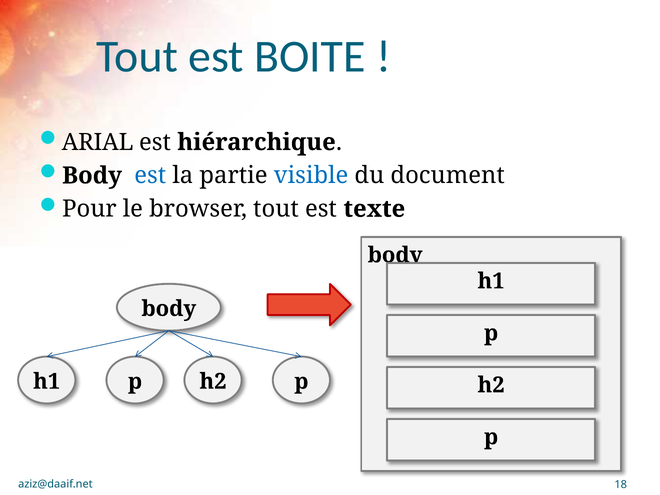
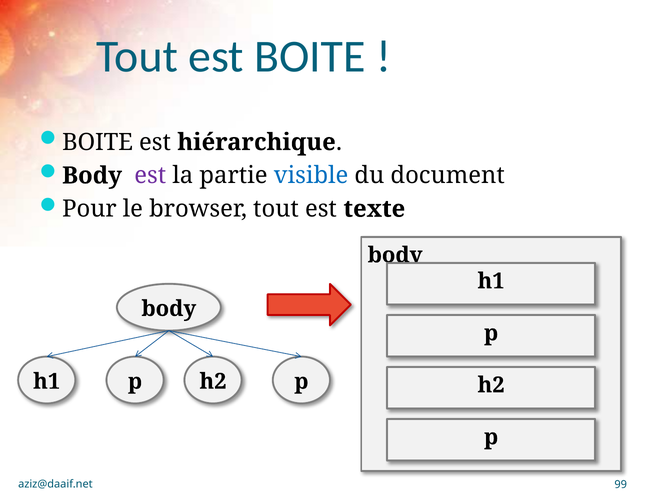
ARIAL: ARIAL -> BOITE (98, 142)
est colour: blue -> purple (150, 176)
18: 18 -> 99 (621, 485)
